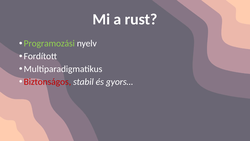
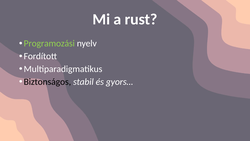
Biztonságos colour: red -> black (47, 82)
